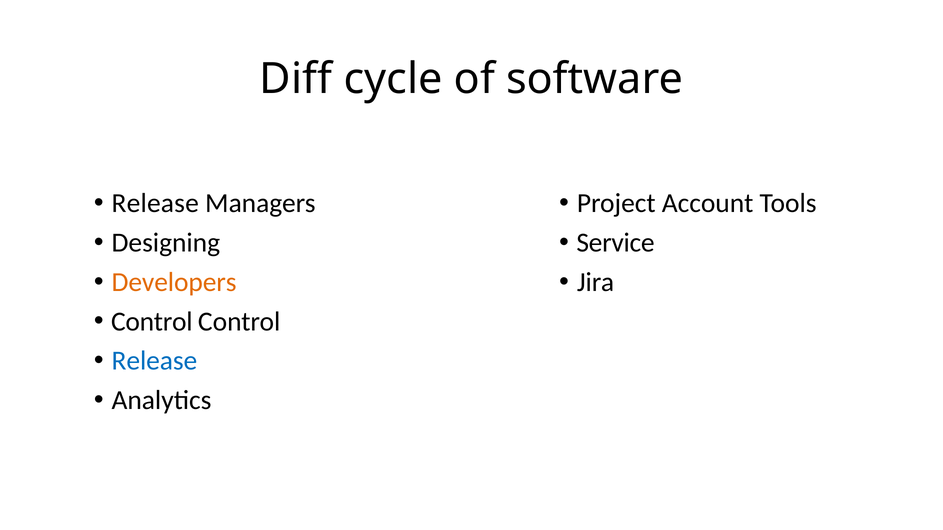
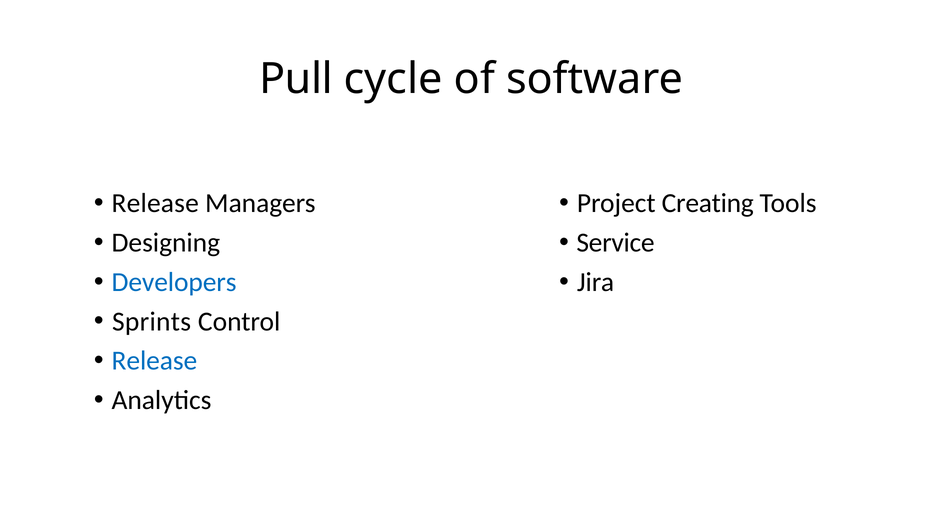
Diff: Diff -> Pull (296, 79)
Account: Account -> Creating (708, 203)
Developers colour: orange -> blue (174, 282)
Control: Control -> Sprints (152, 322)
